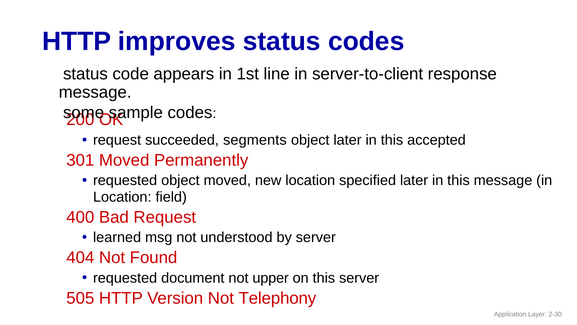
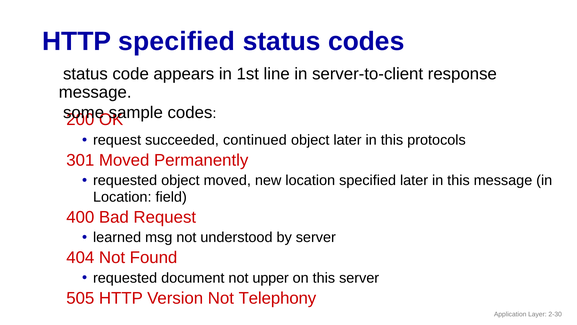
HTTP improves: improves -> specified (177, 41)
segments: segments -> continued (255, 140)
accepted: accepted -> protocols (436, 140)
